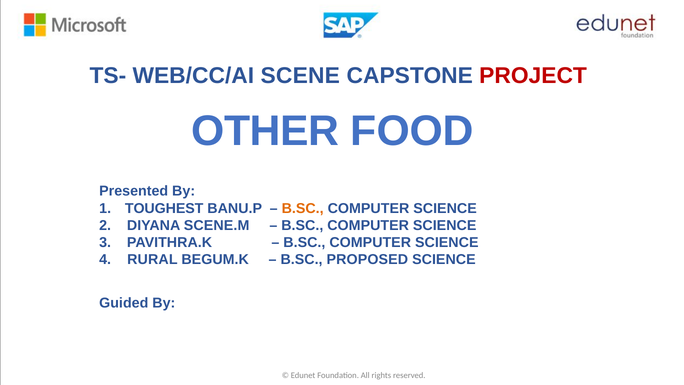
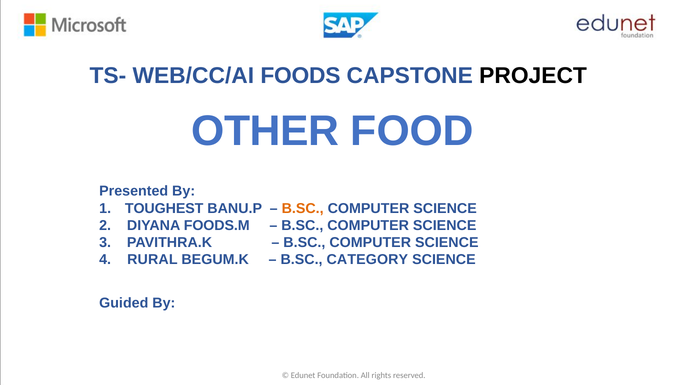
SCENE: SCENE -> FOODS (300, 76)
PROJECT colour: red -> black (533, 76)
SCENE.M: SCENE.M -> FOODS.M (217, 225)
PROPOSED: PROPOSED -> CATEGORY (367, 260)
